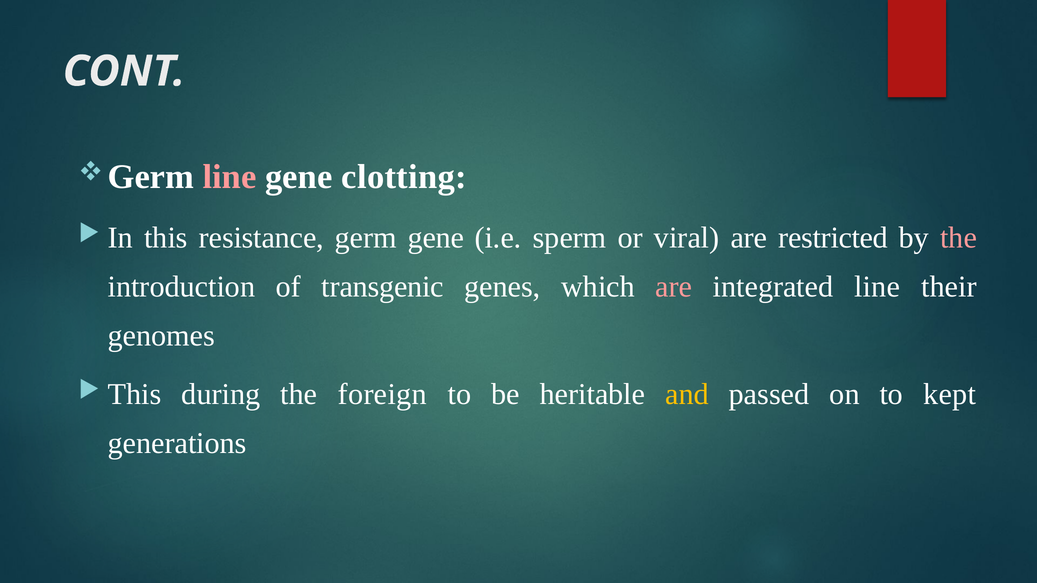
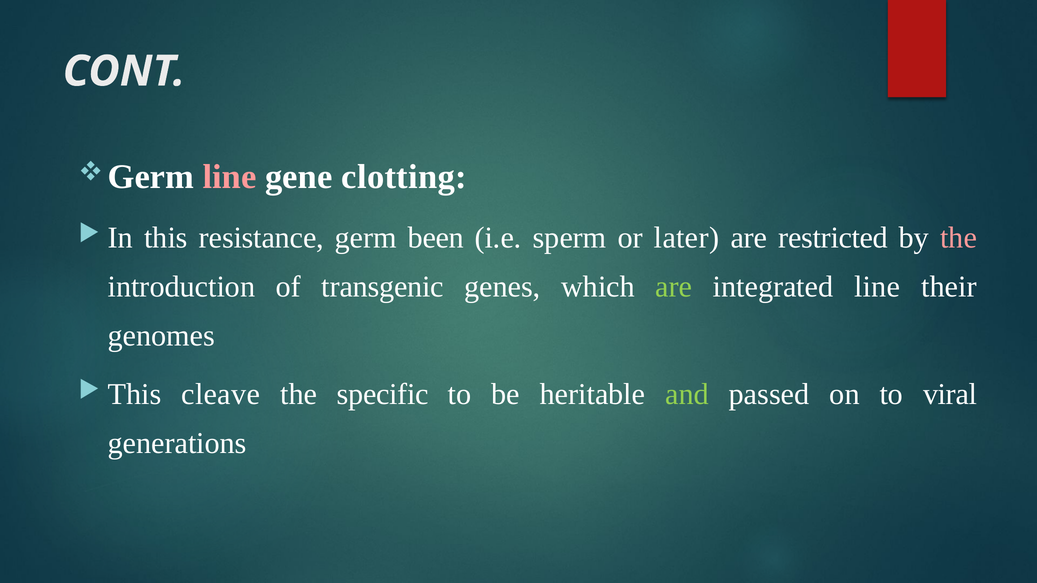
germ gene: gene -> been (436, 238)
viral: viral -> later (687, 238)
are colour: pink -> light green (674, 287)
during: during -> cleave (221, 395)
foreign: foreign -> specific (383, 395)
and colour: yellow -> light green (687, 395)
kept: kept -> viral (950, 395)
